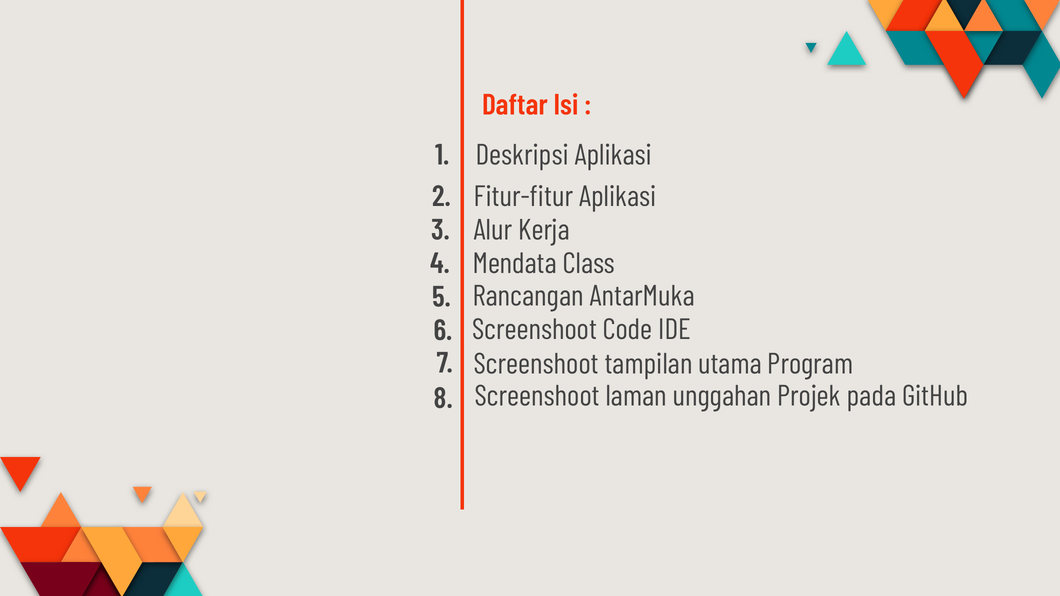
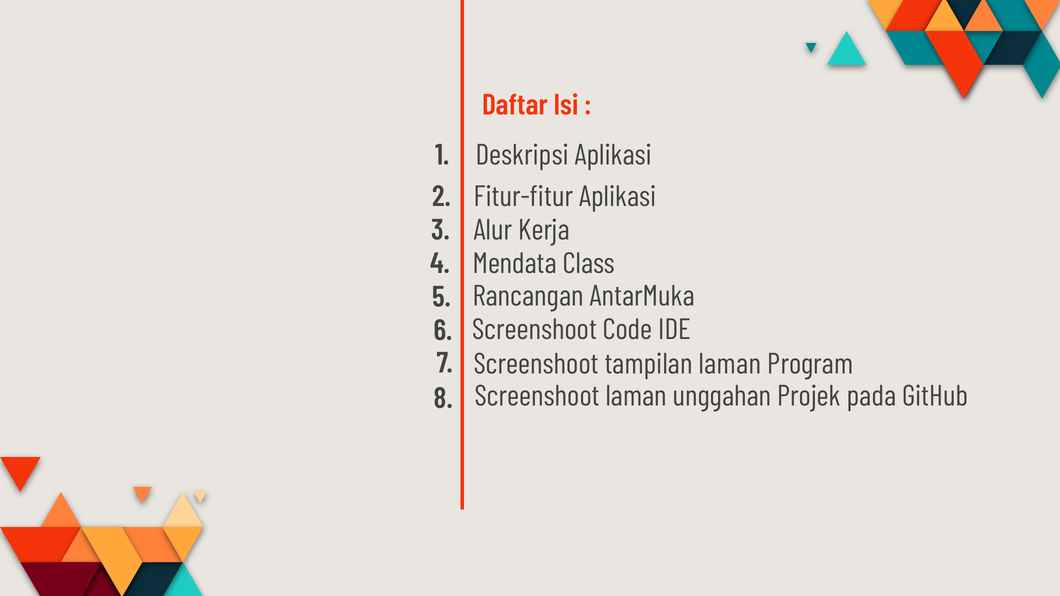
tampilan utama: utama -> laman (730, 364)
